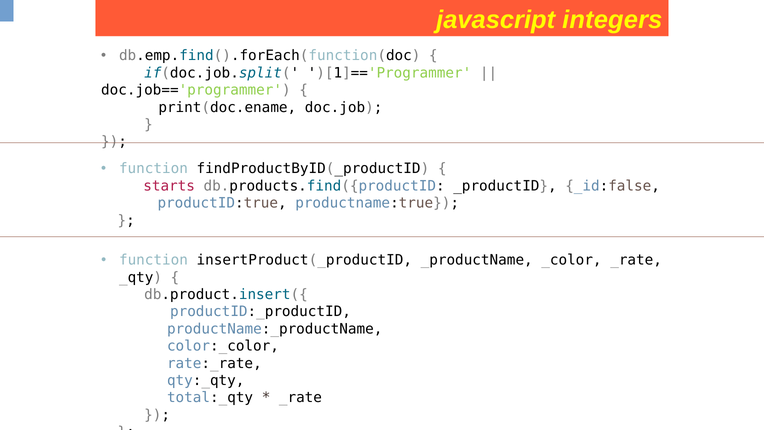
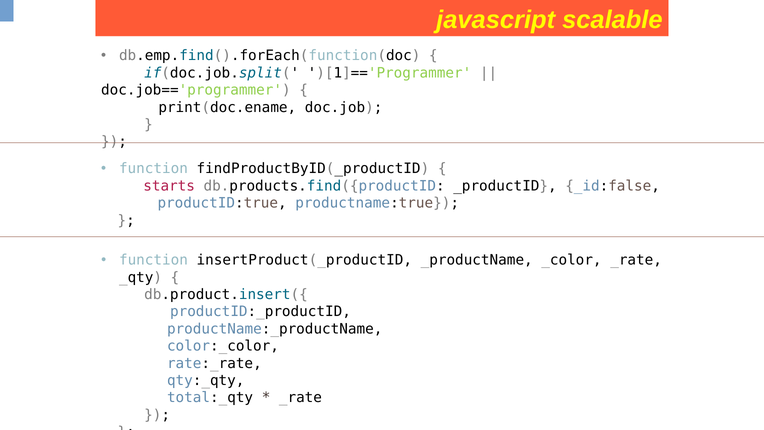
integers: integers -> scalable (612, 20)
